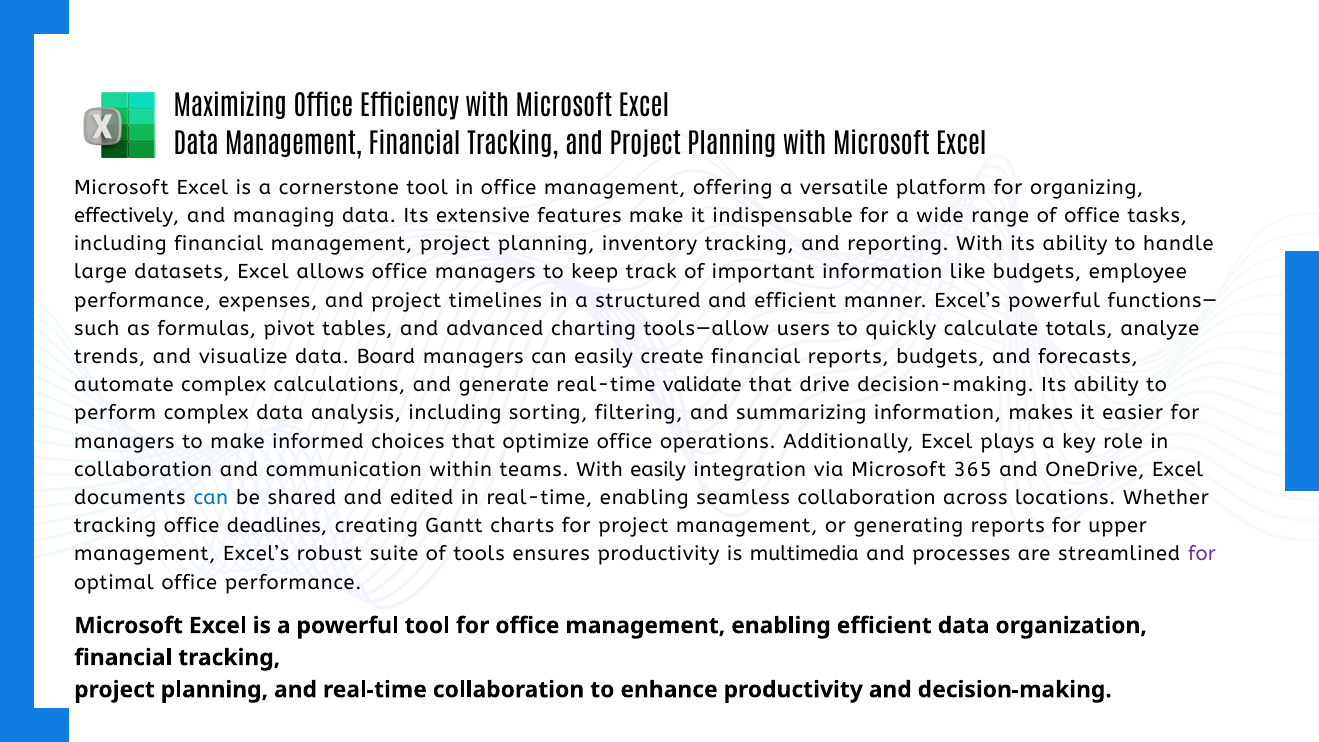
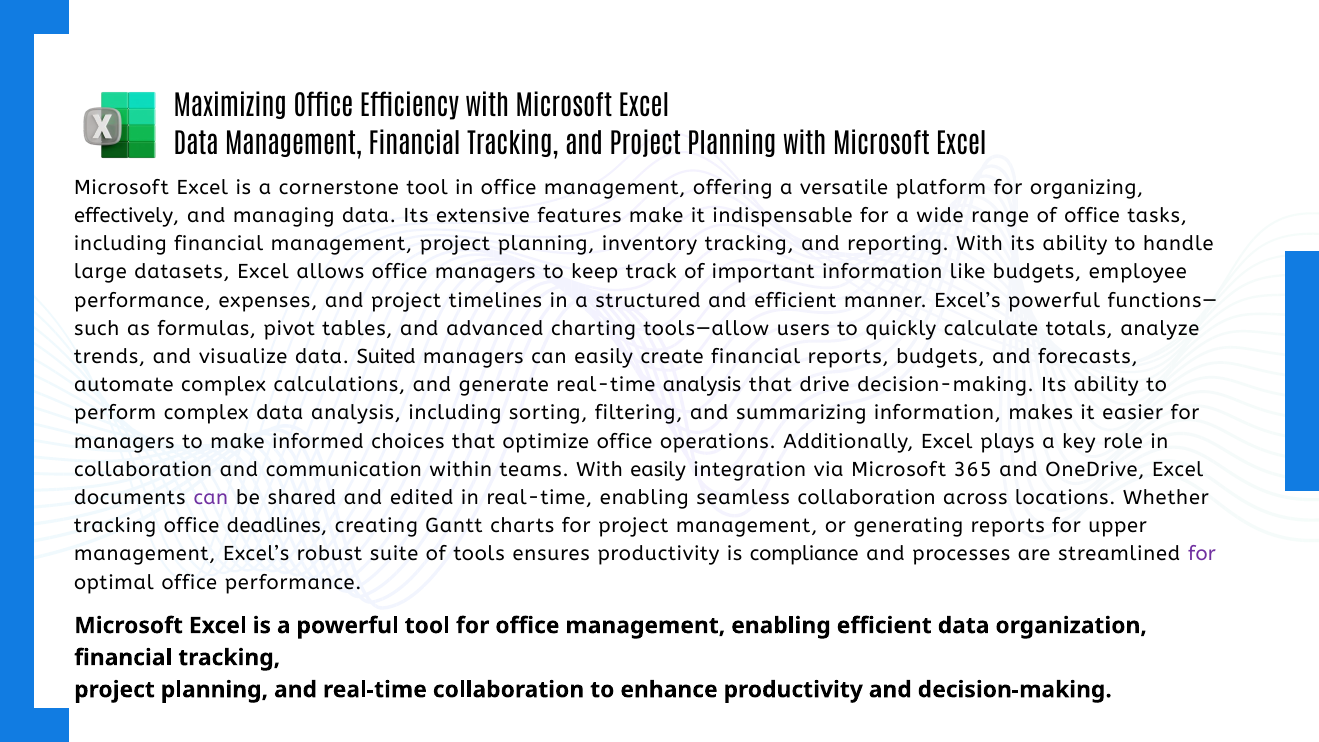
Board: Board -> Suited (386, 357)
real-time validate: validate -> analysis (702, 385)
can colour: blue -> purple (211, 498)
multimedia: multimedia -> compliance (804, 554)
